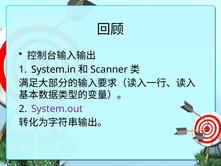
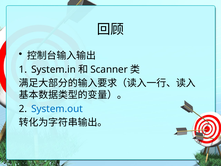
System.out colour: purple -> blue (57, 109)
